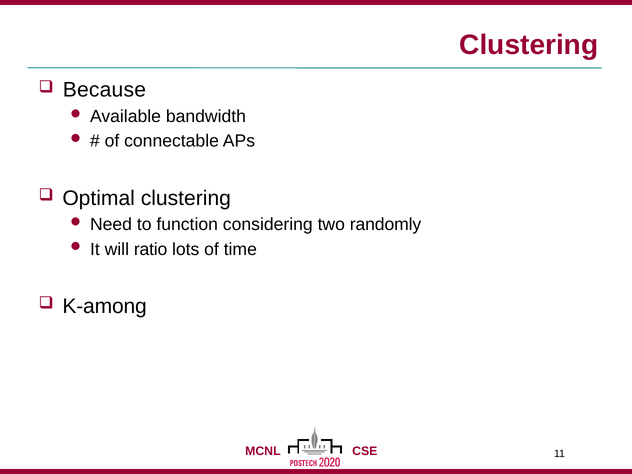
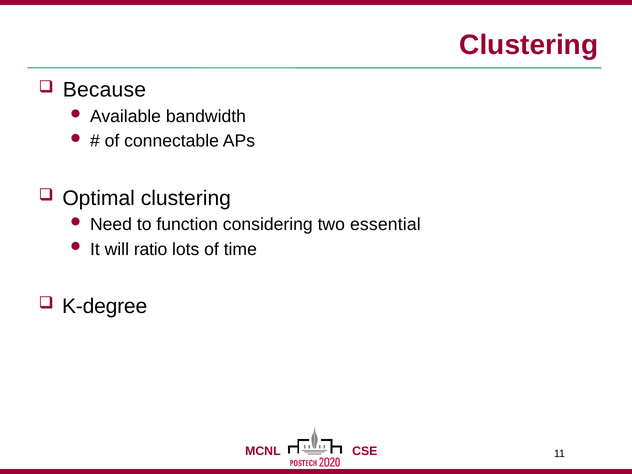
randomly: randomly -> essential (385, 225)
K-among: K-among -> K-degree (105, 306)
